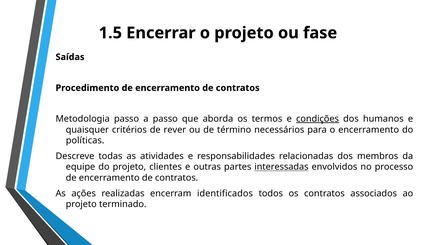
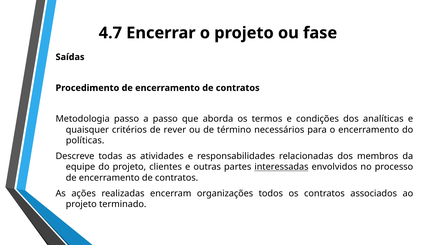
1.5: 1.5 -> 4.7 (110, 33)
condições underline: present -> none (317, 119)
humanos: humanos -> analíticas (383, 119)
identificados: identificados -> organizações (225, 194)
